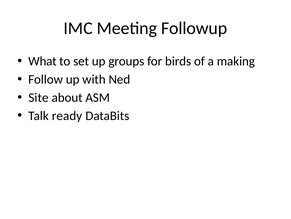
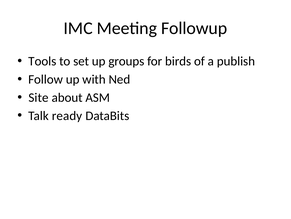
What: What -> Tools (42, 61)
making: making -> publish (236, 61)
